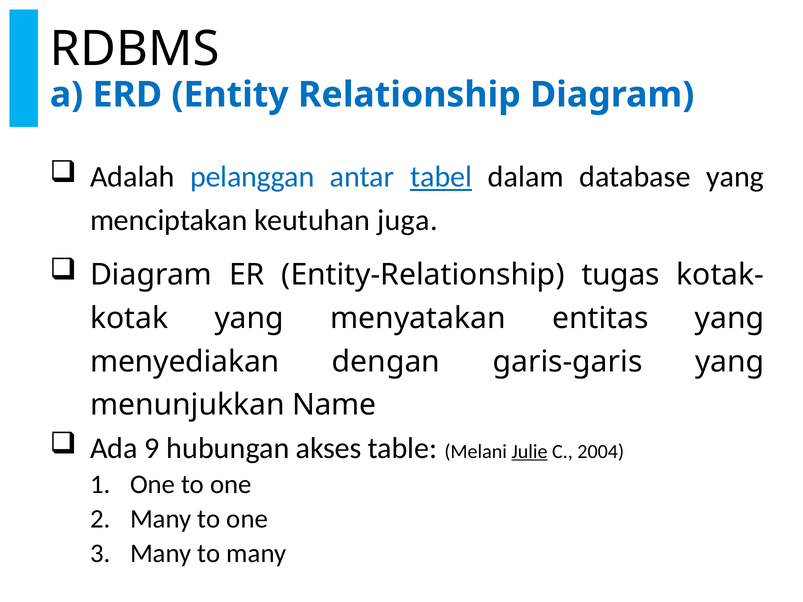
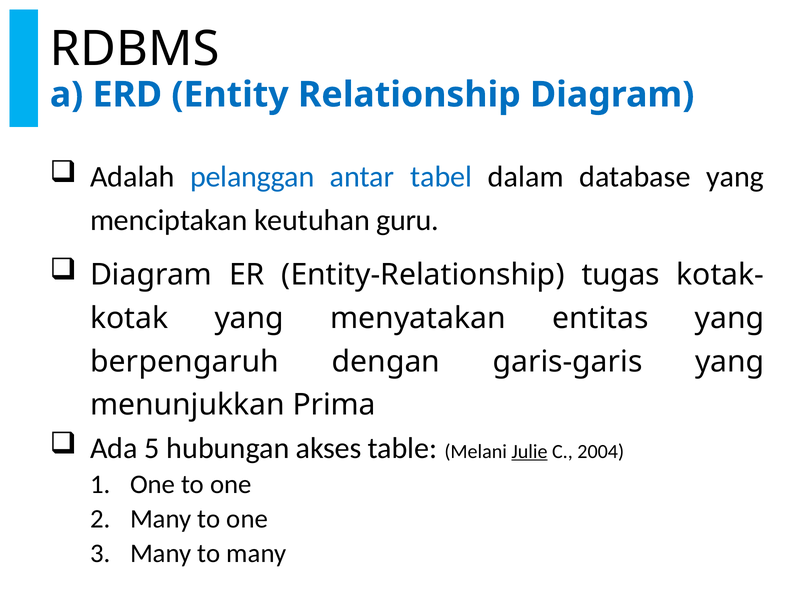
tabel underline: present -> none (441, 177)
juga: juga -> guru (408, 220)
menyediakan: menyediakan -> berpengaruh (185, 362)
Name: Name -> Prima (334, 405)
9: 9 -> 5 (152, 448)
